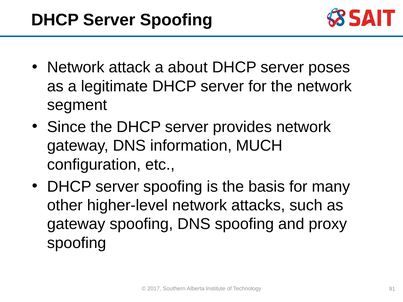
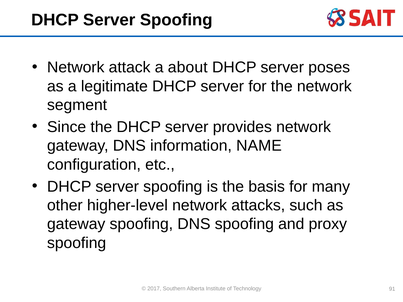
MUCH: MUCH -> NAME (259, 146)
